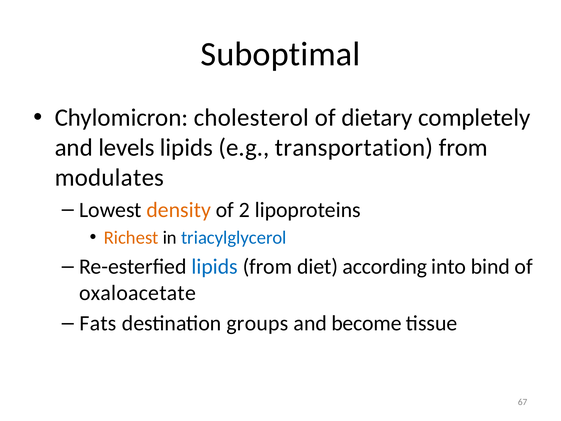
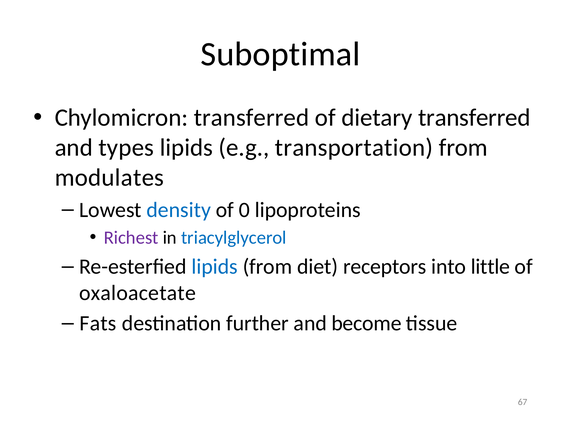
Chylomicron cholesterol: cholesterol -> transferred (251, 118)
dietary completely: completely -> transferred (474, 118)
levels: levels -> types (126, 148)
density colour: orange -> blue (179, 210)
2: 2 -> 0 (244, 210)
Richest colour: orange -> purple (131, 238)
according: according -> receptors (385, 266)
bind: bind -> little (490, 266)
groups: groups -> further (257, 323)
